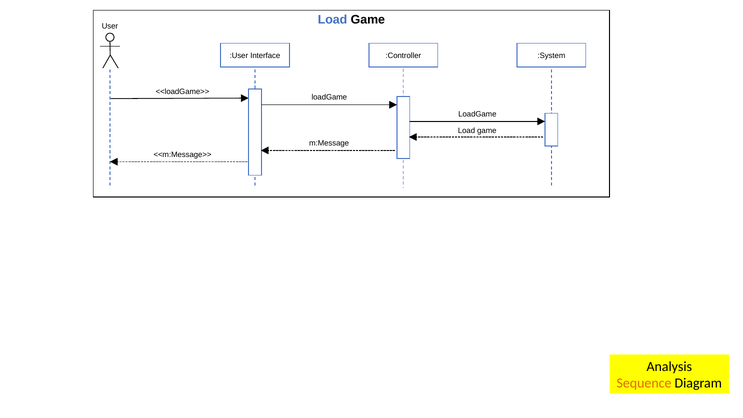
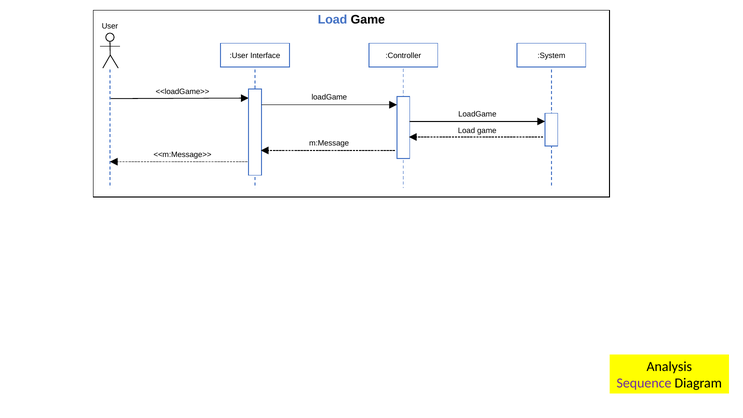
Sequence colour: orange -> purple (644, 383)
